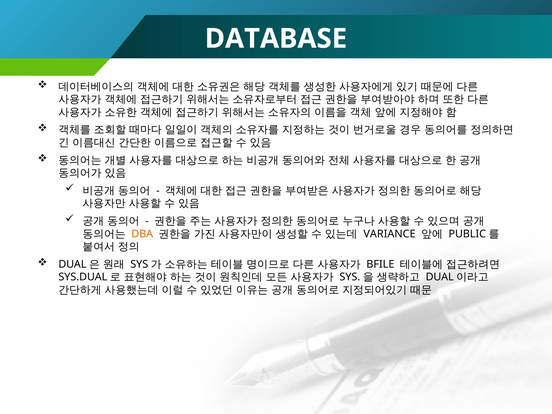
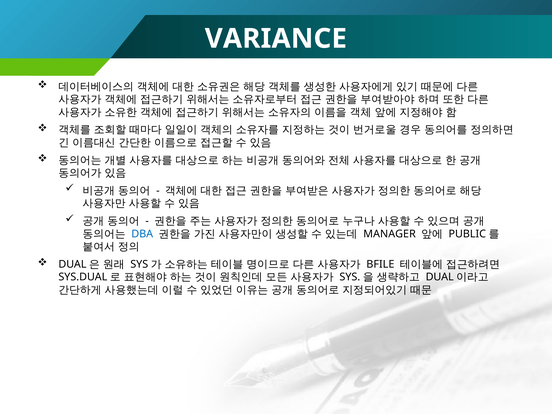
DATABASE: DATABASE -> VARIANCE (276, 39)
DBA colour: orange -> blue (142, 234)
VARIANCE: VARIANCE -> MANAGER (390, 234)
